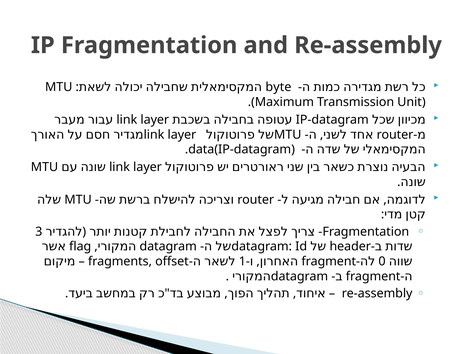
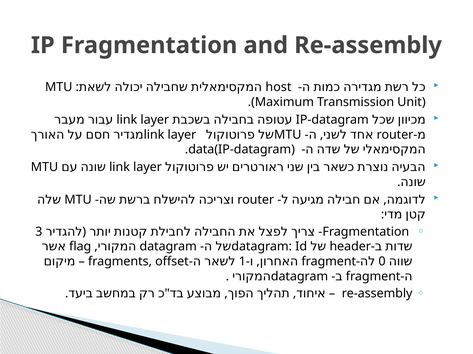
byte: byte -> host (278, 87)
